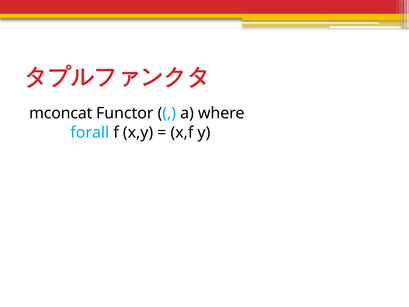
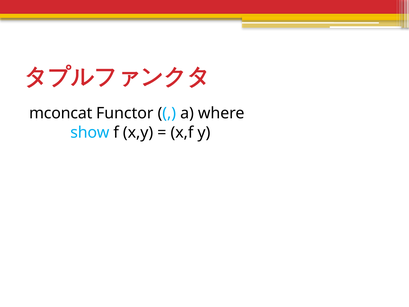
forall: forall -> show (90, 132)
